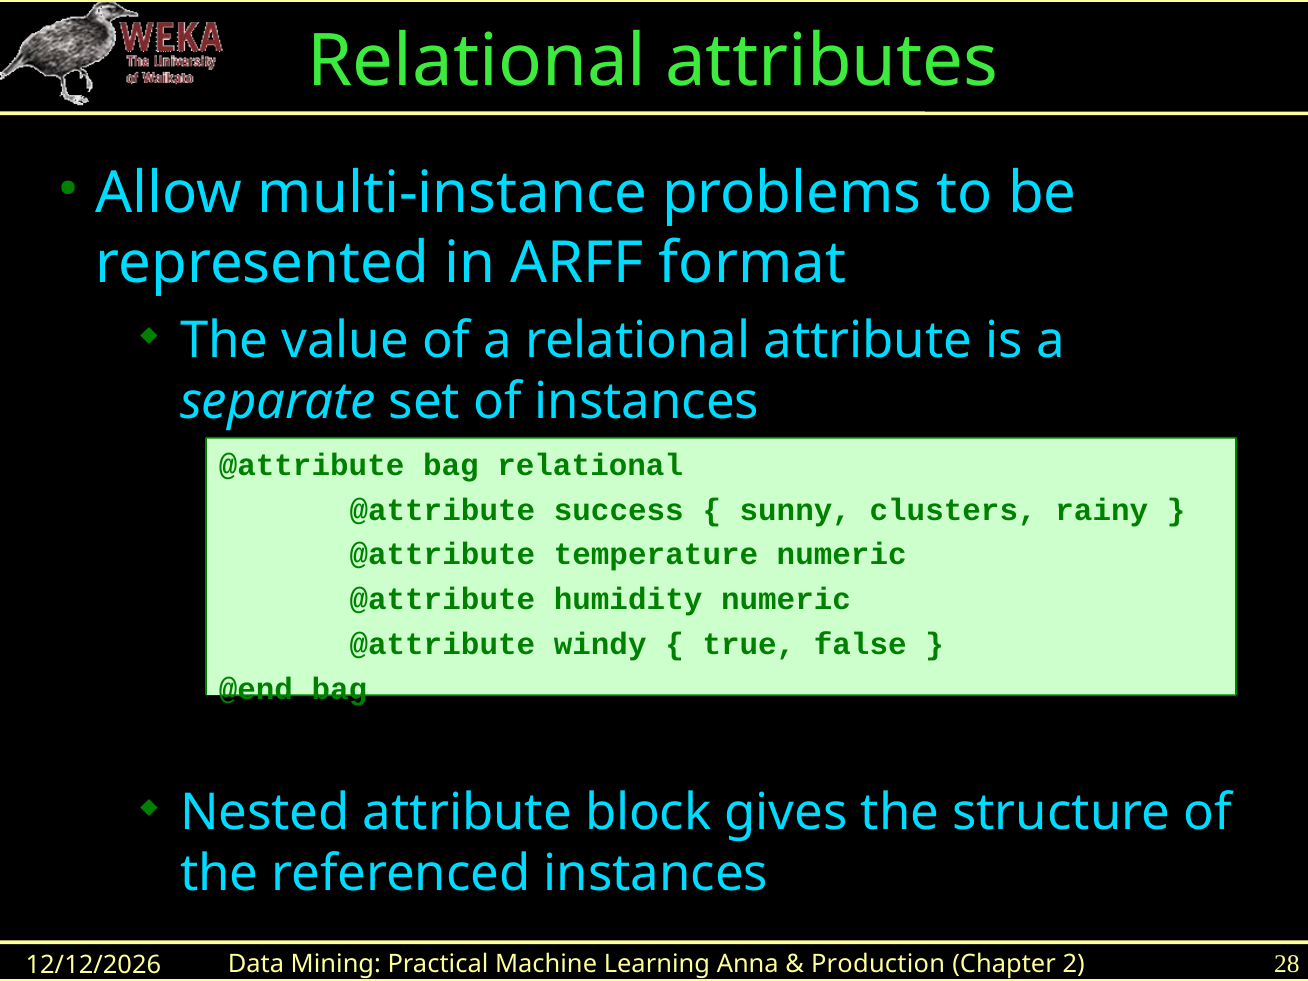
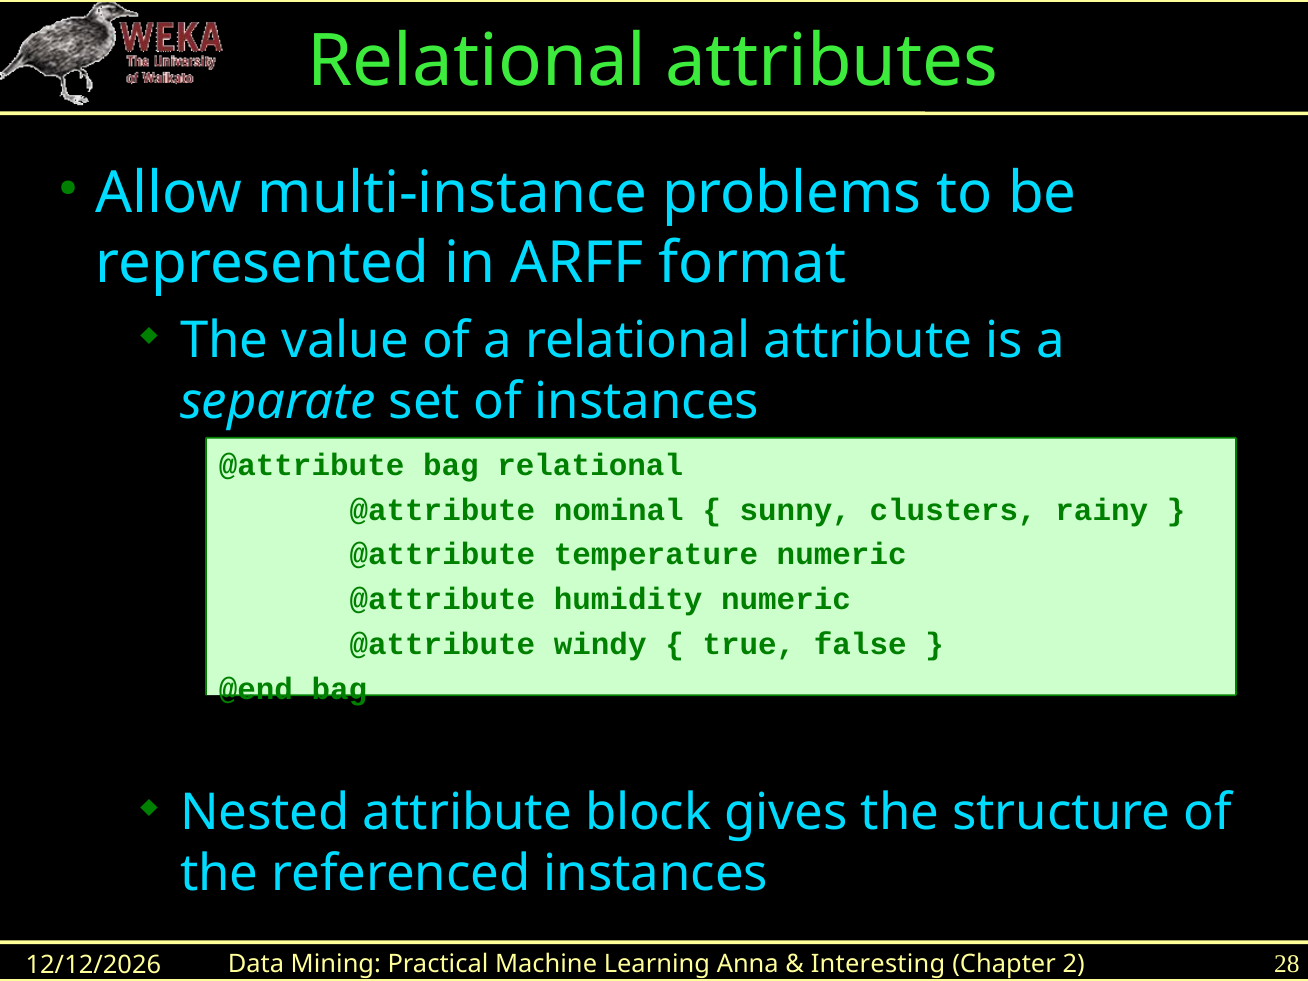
success: success -> nominal (619, 510)
Production: Production -> Interesting (878, 964)
